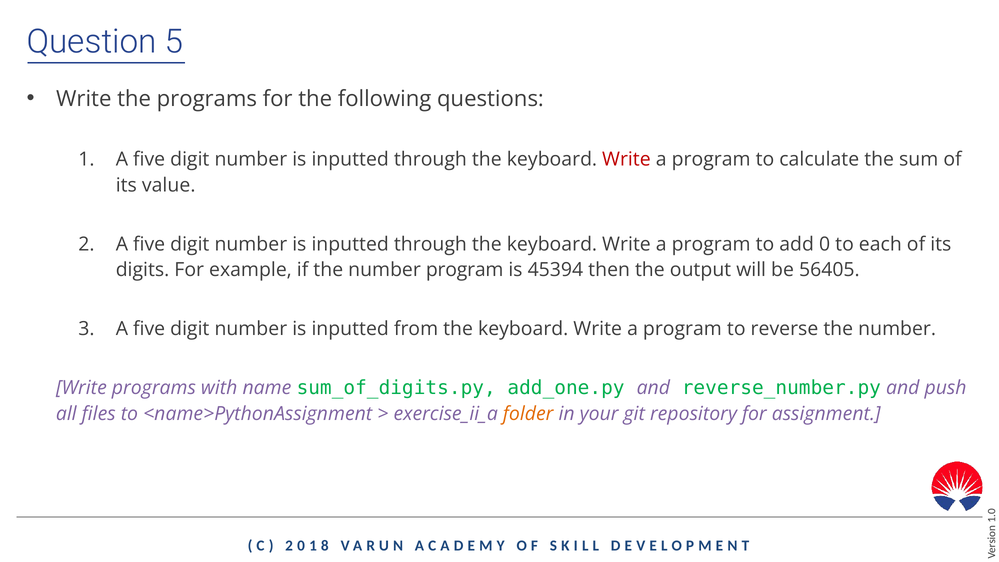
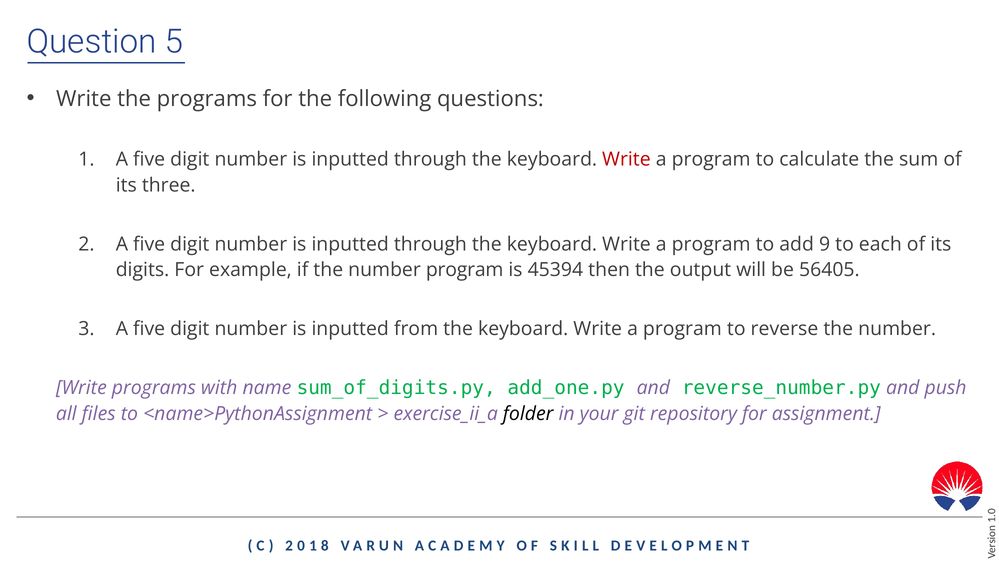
value: value -> three (169, 185)
add 0: 0 -> 9 (825, 244)
folder colour: orange -> black (528, 414)
